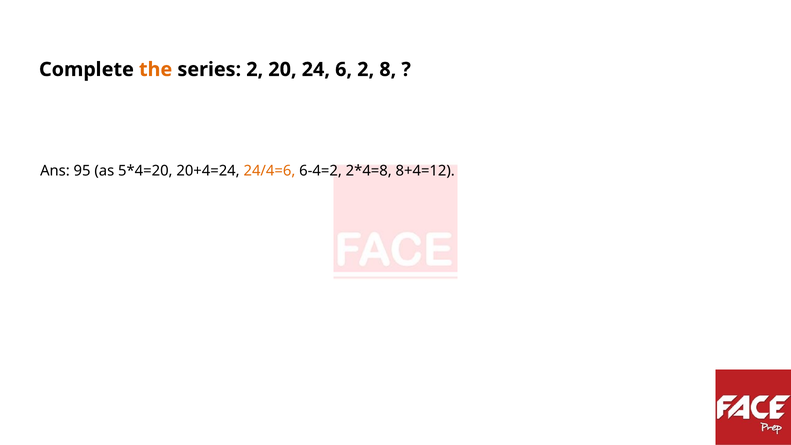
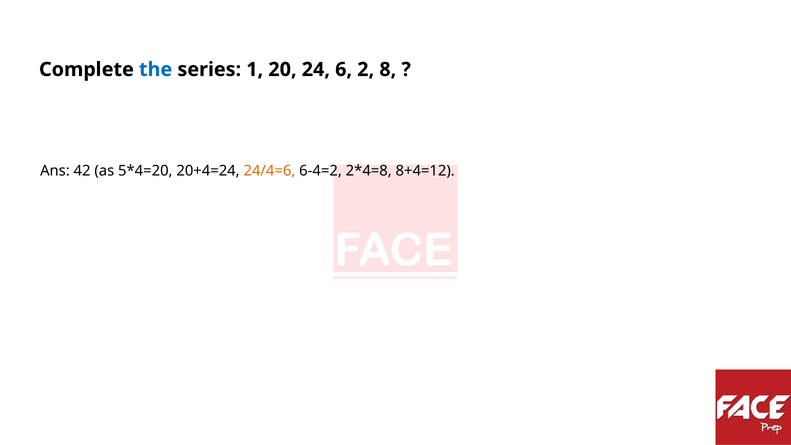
the colour: orange -> blue (156, 69)
series 2: 2 -> 1 (255, 69)
95: 95 -> 42 (82, 171)
